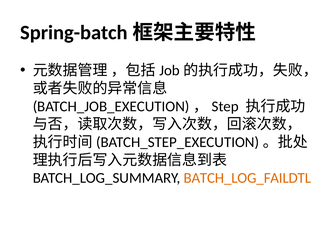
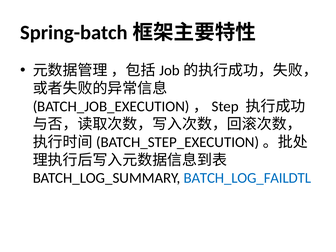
BATCH_LOG_FAILDTL colour: orange -> blue (247, 178)
